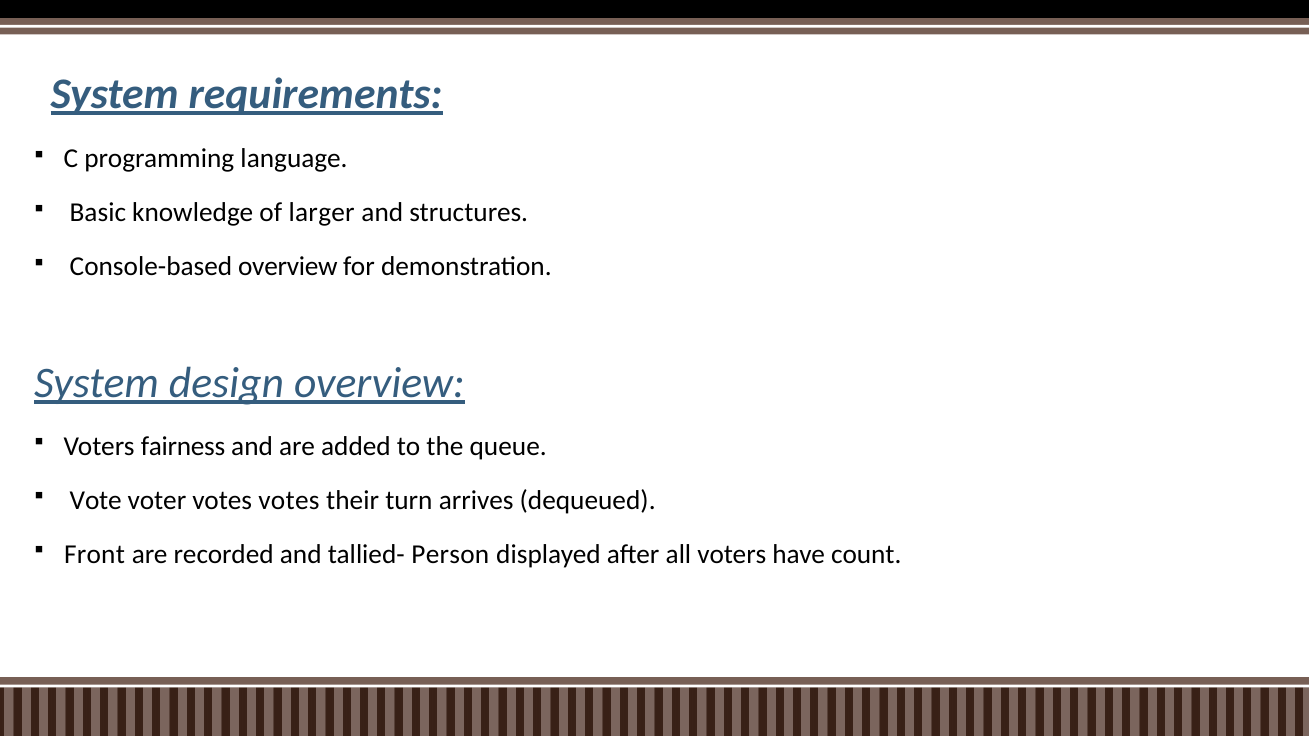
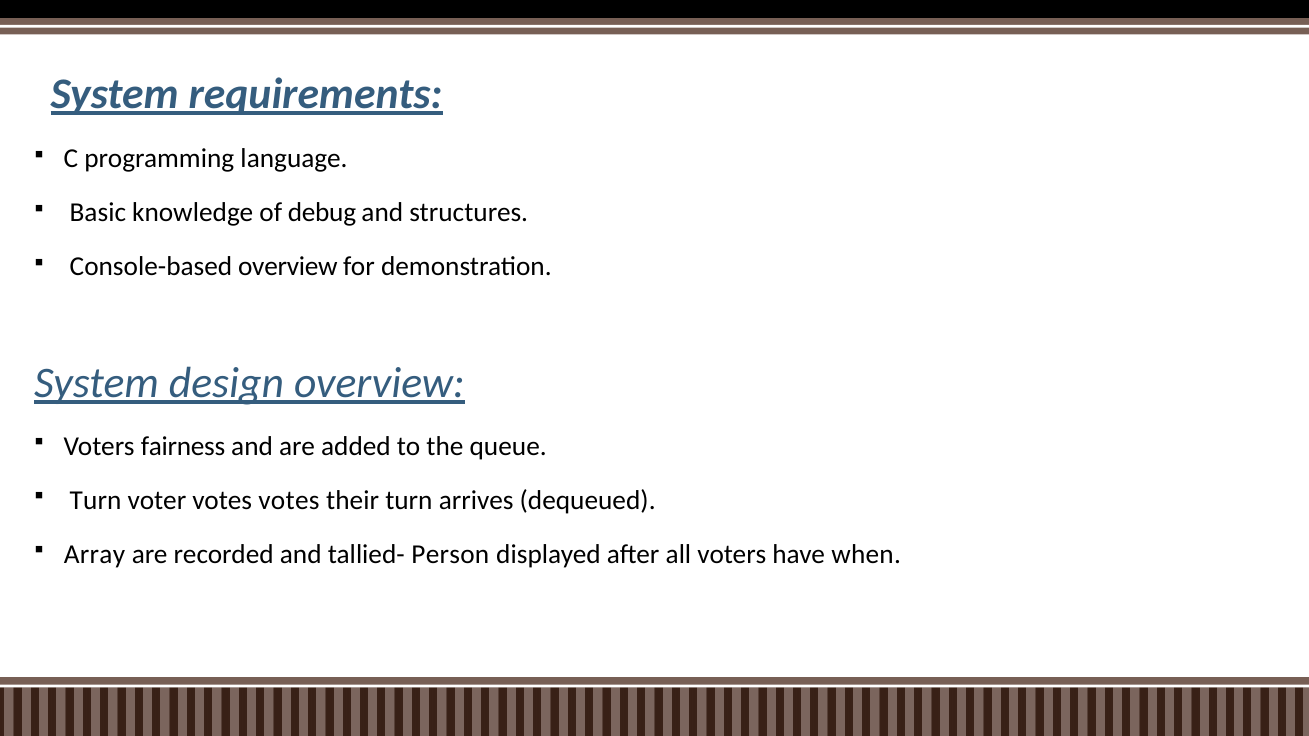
larger: larger -> debug (322, 213)
Vote: Vote -> Turn (96, 501)
Front: Front -> Array (94, 555)
count: count -> when (866, 555)
